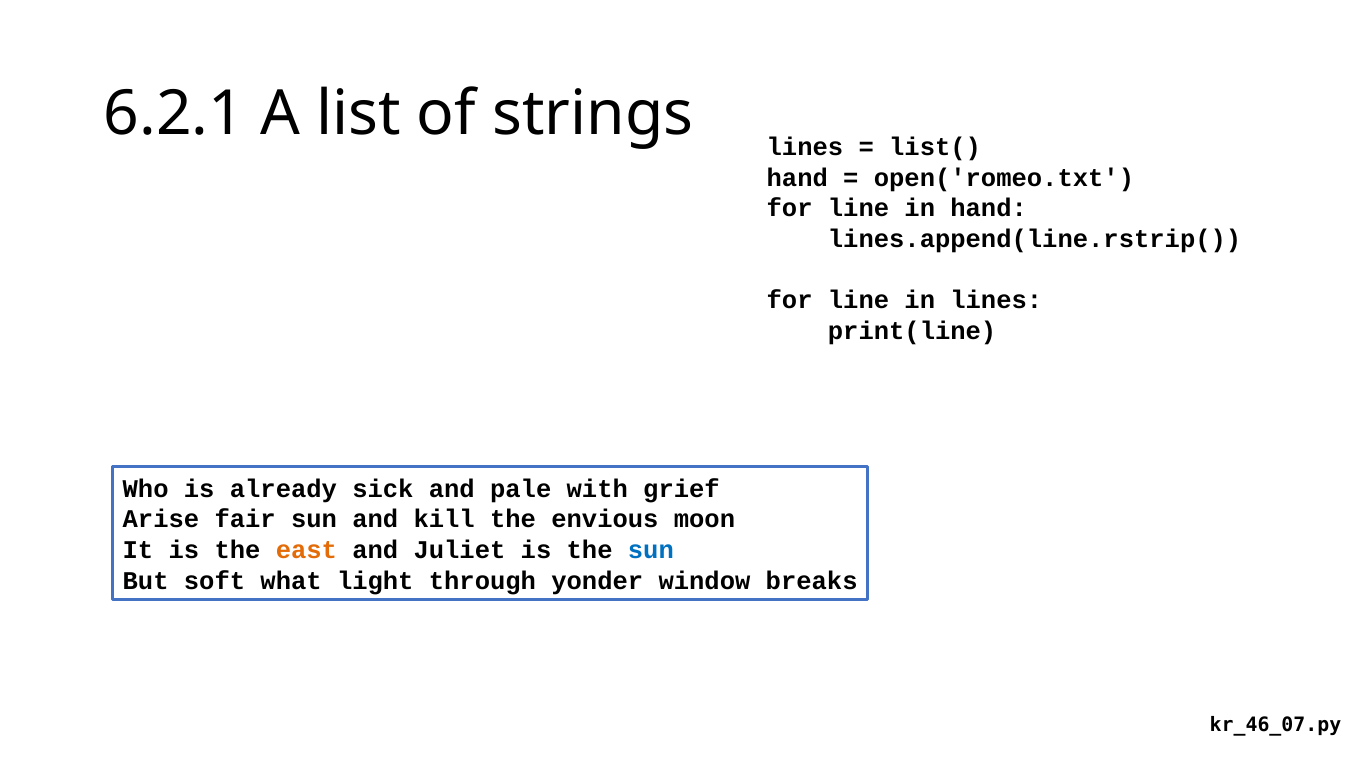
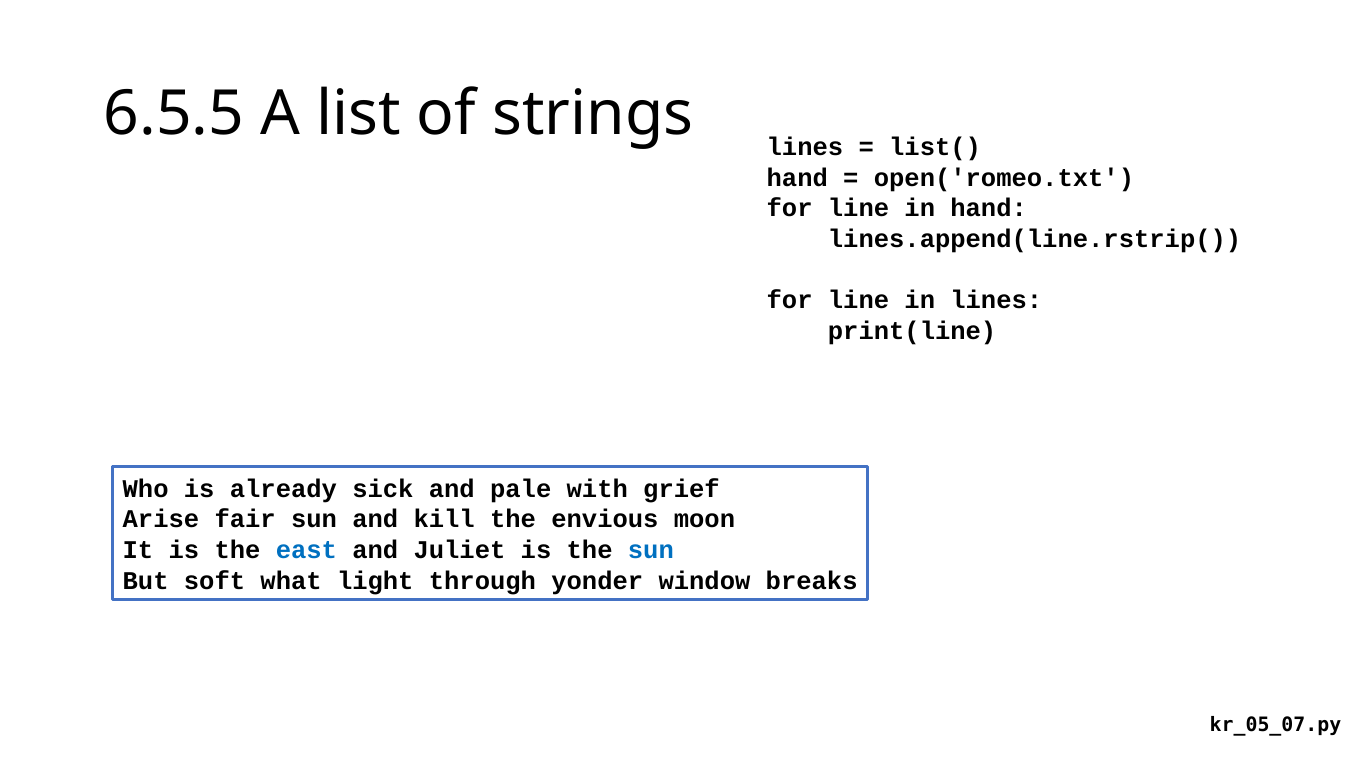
6.2.1: 6.2.1 -> 6.5.5 (174, 114)
east colour: orange -> blue (306, 550)
kr_46_07.py: kr_46_07.py -> kr_05_07.py (1275, 726)
